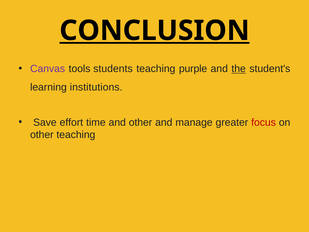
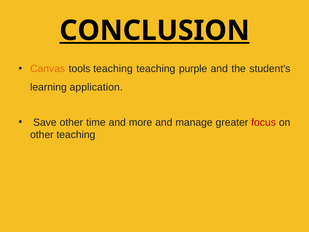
Canvas colour: purple -> orange (48, 69)
tools students: students -> teaching (113, 69)
the underline: present -> none (239, 69)
institutions: institutions -> application (96, 87)
Save effort: effort -> other (71, 122)
and other: other -> more (141, 122)
